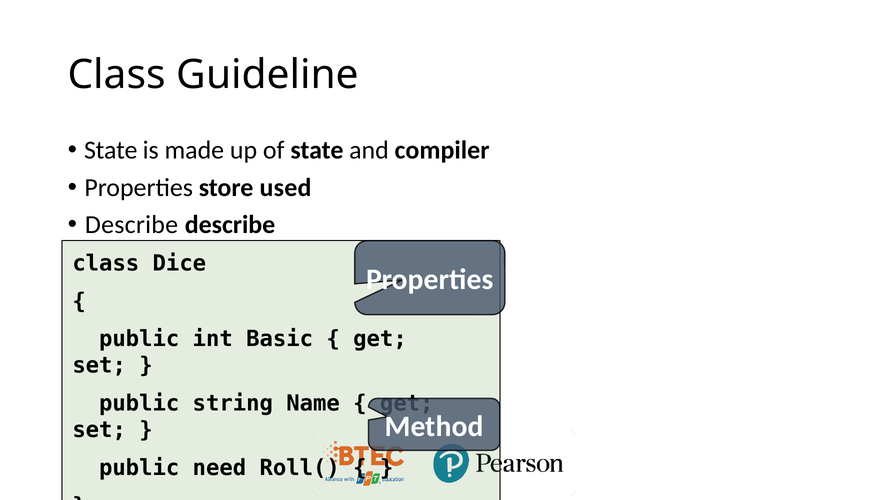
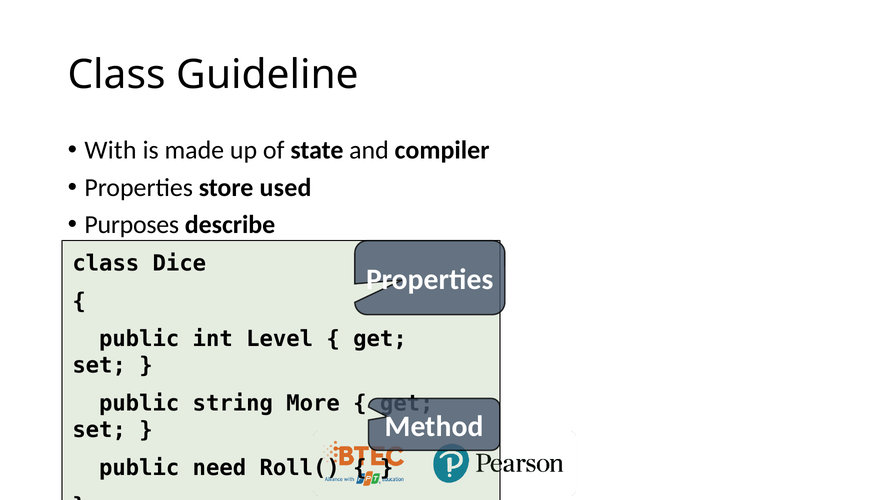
State: State -> With (110, 150)
Describe: Describe -> Purposes (132, 225)
Basic: Basic -> Level (280, 339)
Name: Name -> More (313, 403)
